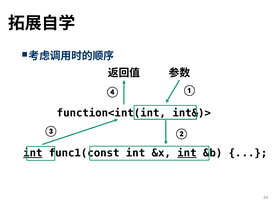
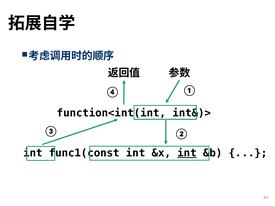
int underline: present -> none (33, 153)
